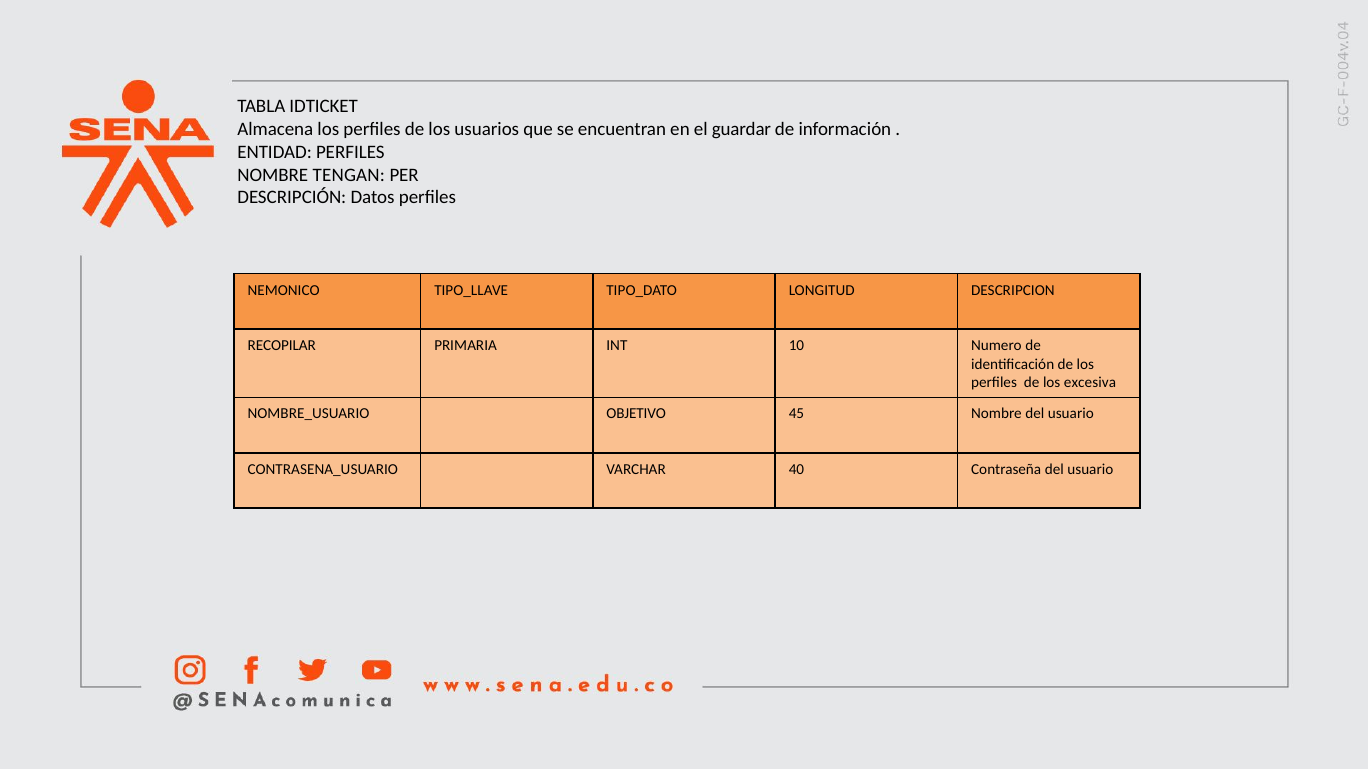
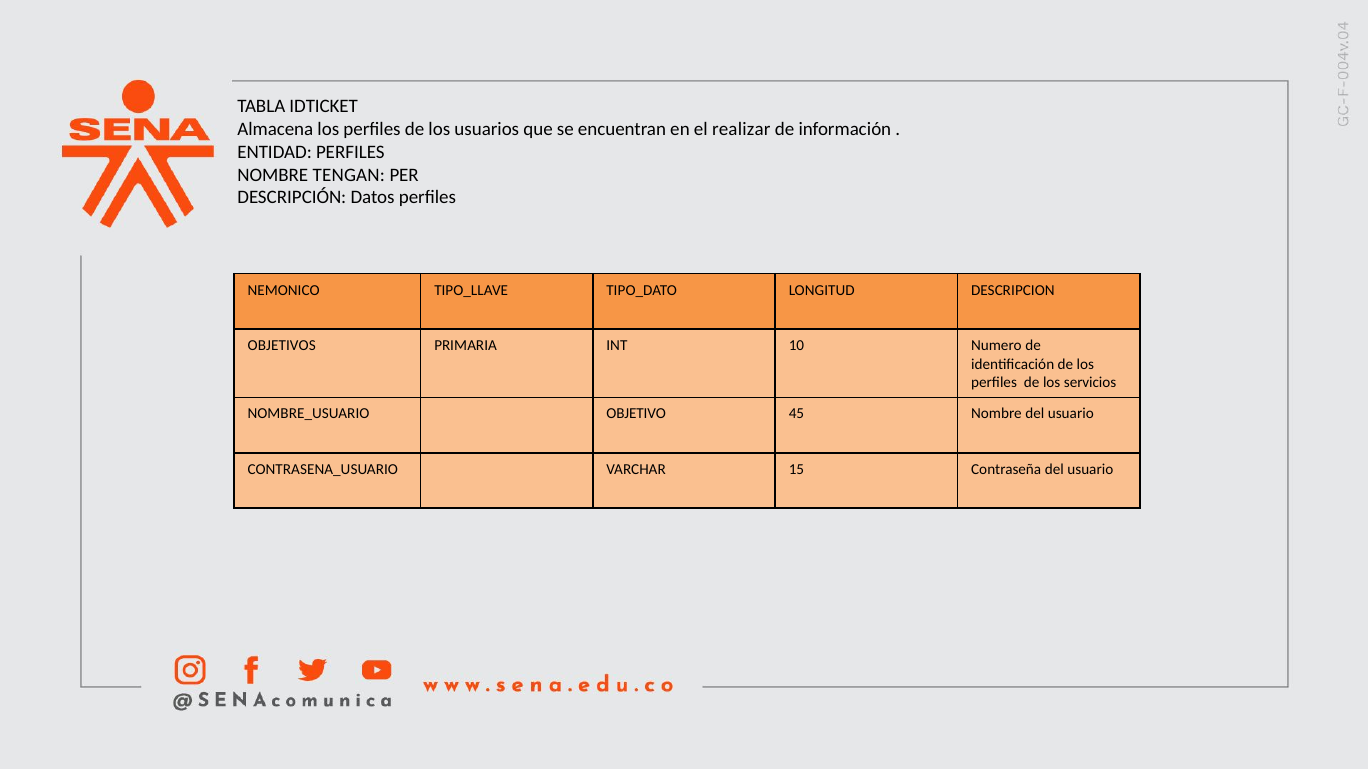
guardar: guardar -> realizar (741, 129)
RECOPILAR: RECOPILAR -> OBJETIVOS (282, 346)
excesiva: excesiva -> servicios (1090, 383)
40: 40 -> 15 (796, 470)
